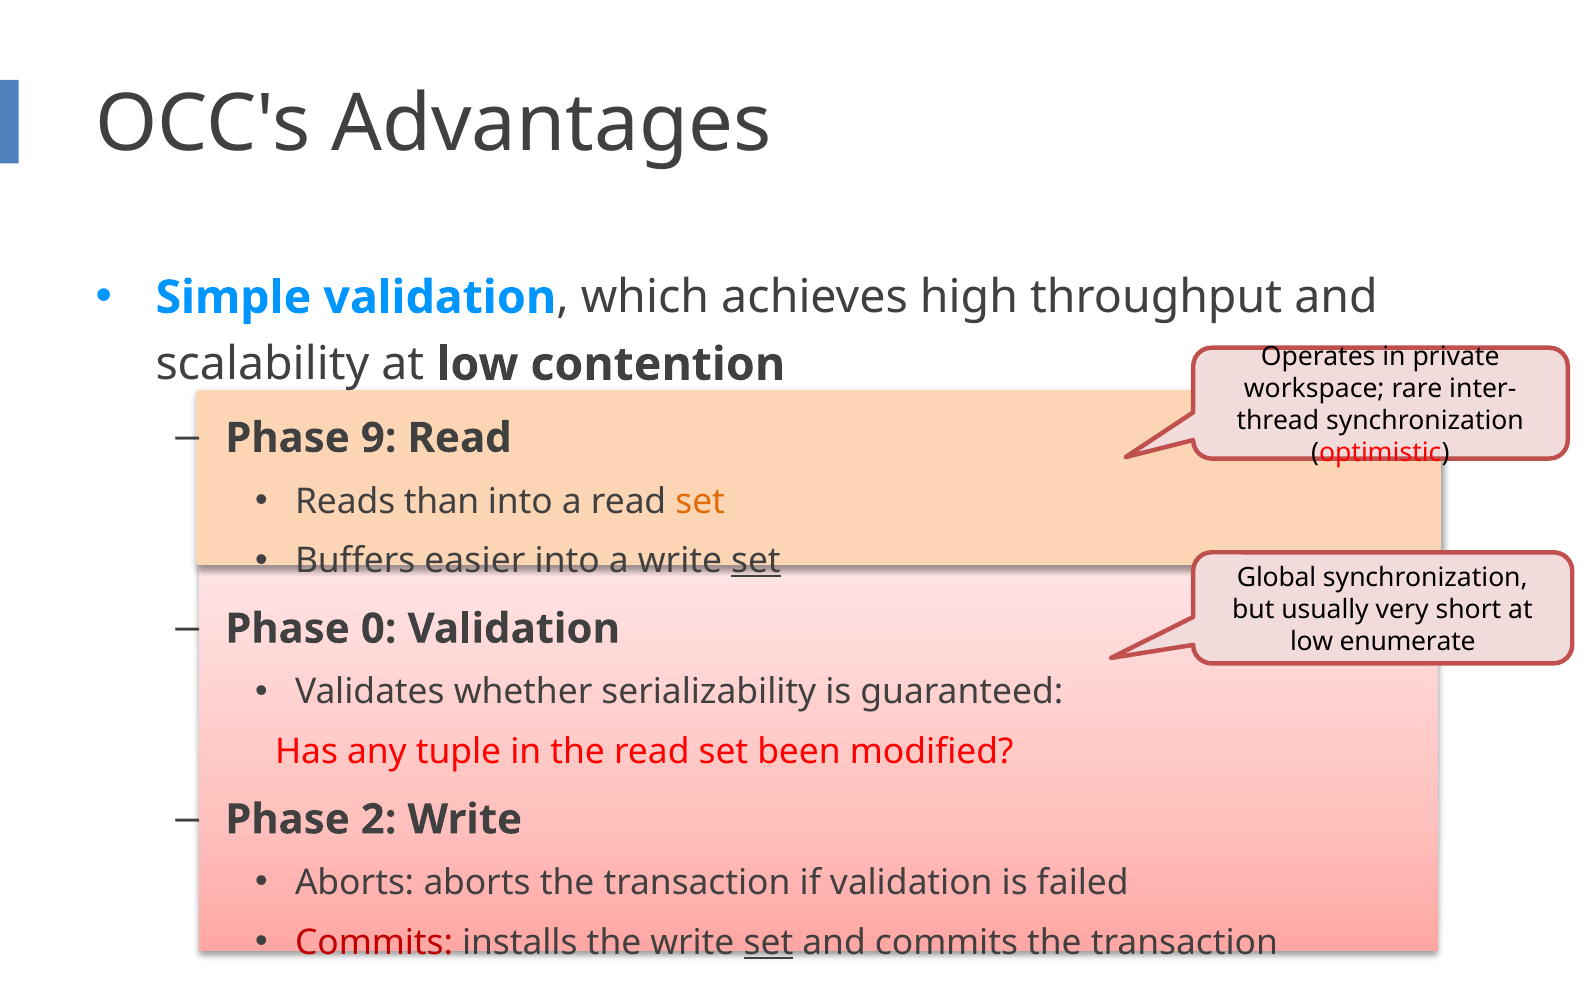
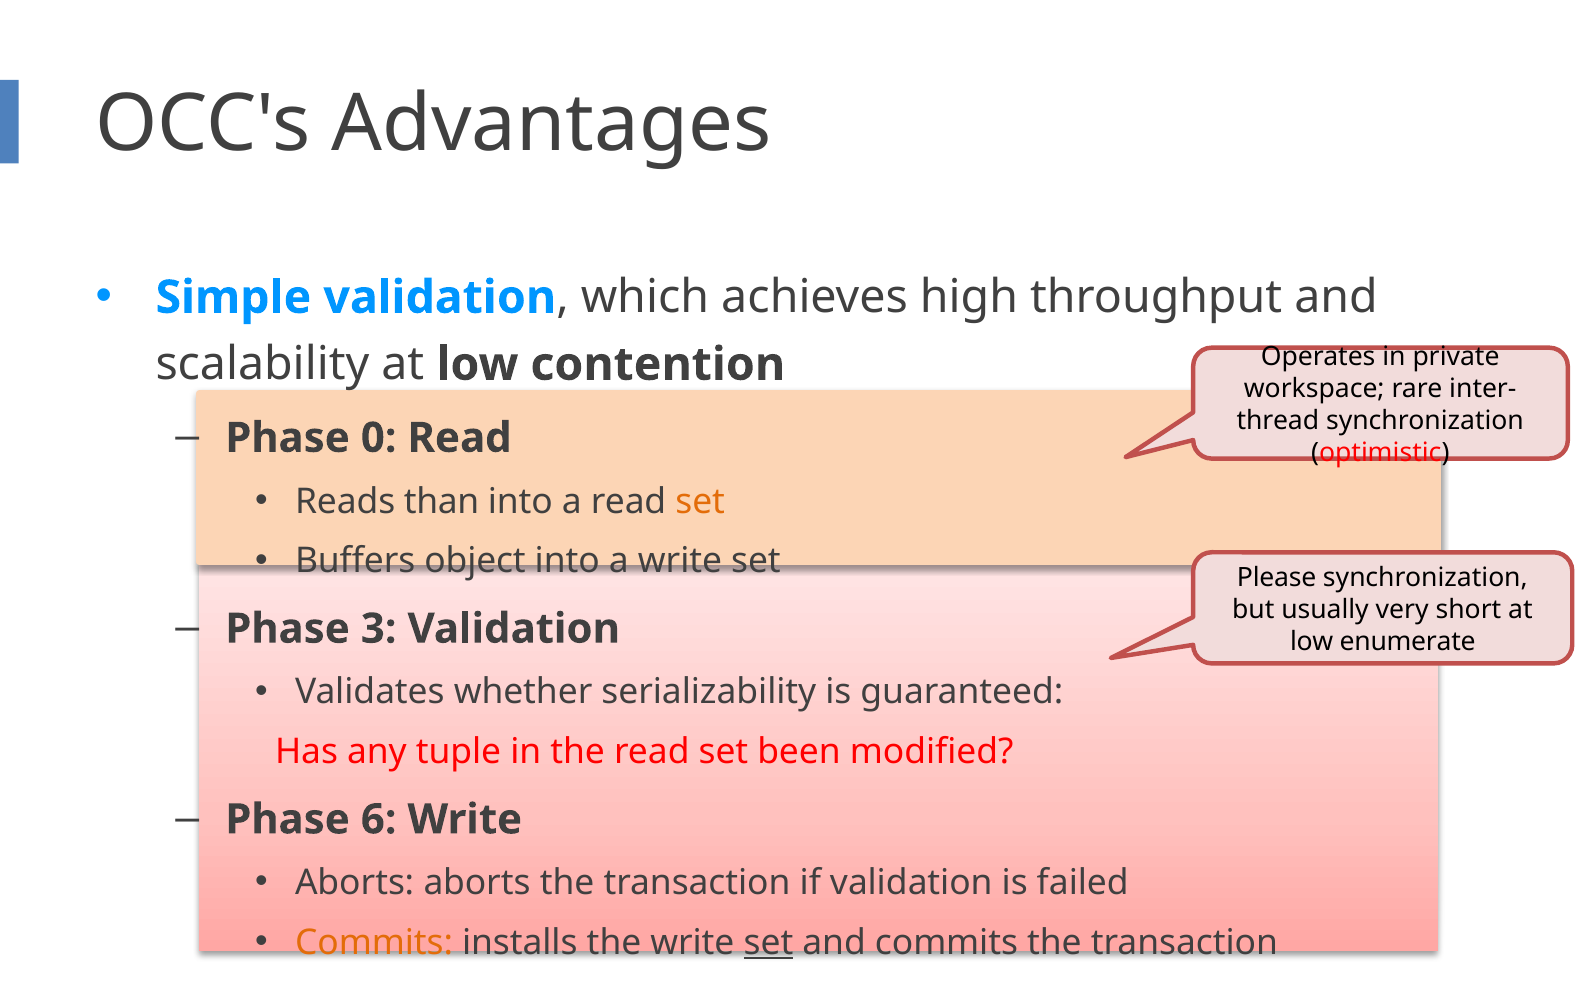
9: 9 -> 0 (379, 438)
easier: easier -> object (475, 561)
set underline: present -> none (756, 561)
Global: Global -> Please (1277, 578)
0: 0 -> 3 (379, 629)
2: 2 -> 6 (379, 819)
Commits colour: red -> orange (374, 943)
